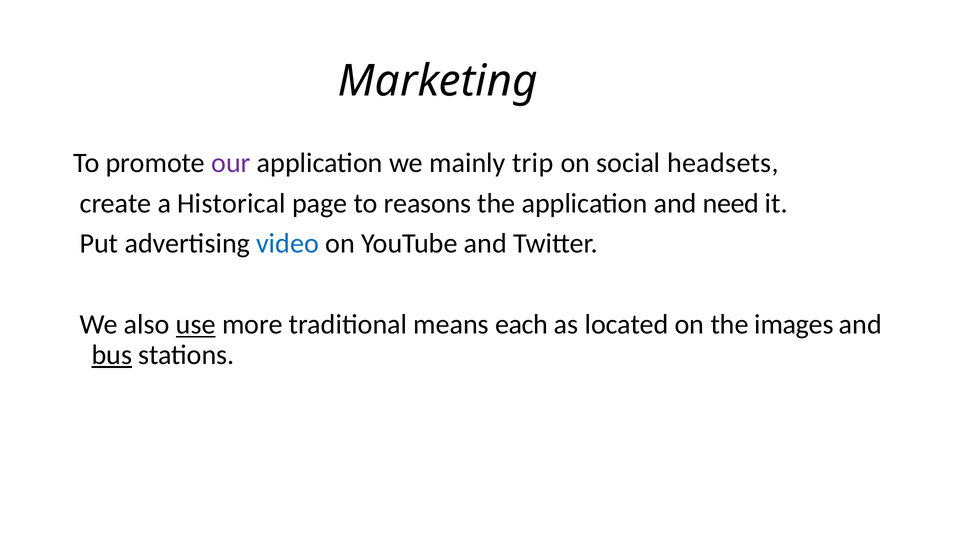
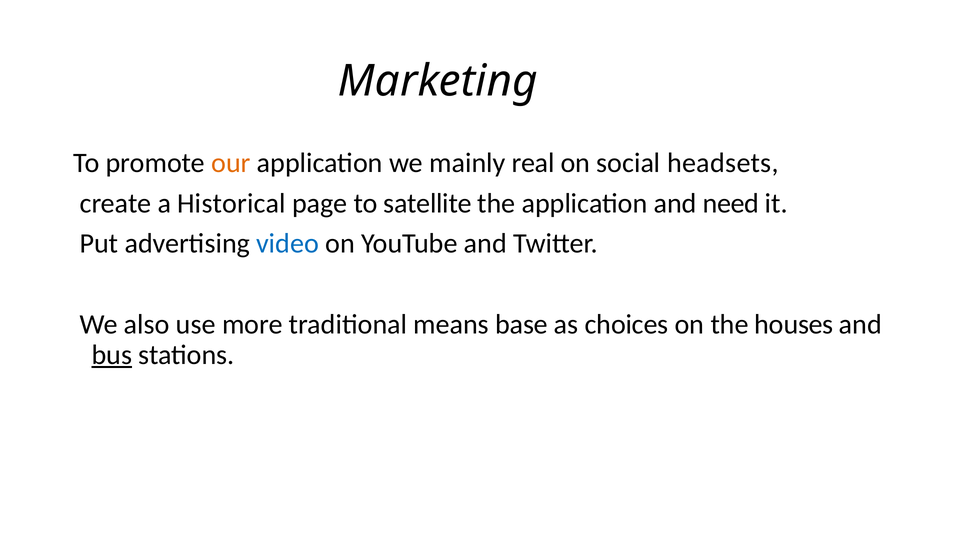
our colour: purple -> orange (231, 163)
trip: trip -> real (533, 163)
reasons: reasons -> satellite (428, 203)
use underline: present -> none (196, 325)
each: each -> base (522, 325)
located: located -> choices (627, 325)
images: images -> houses (794, 325)
